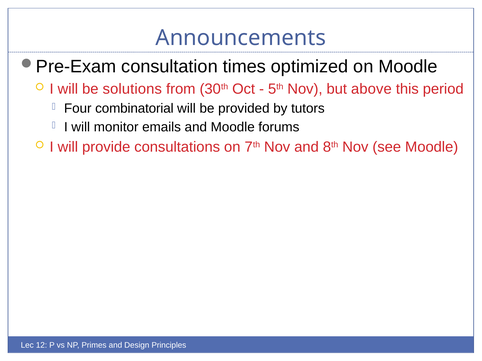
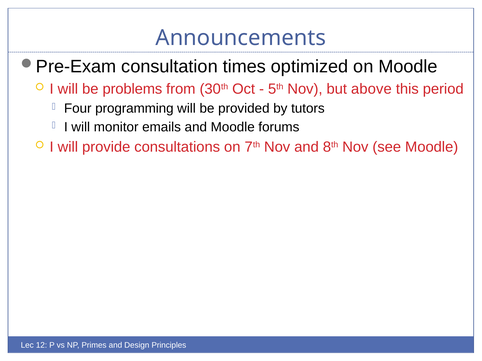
solutions: solutions -> problems (132, 89)
combinatorial: combinatorial -> programming (134, 109)
